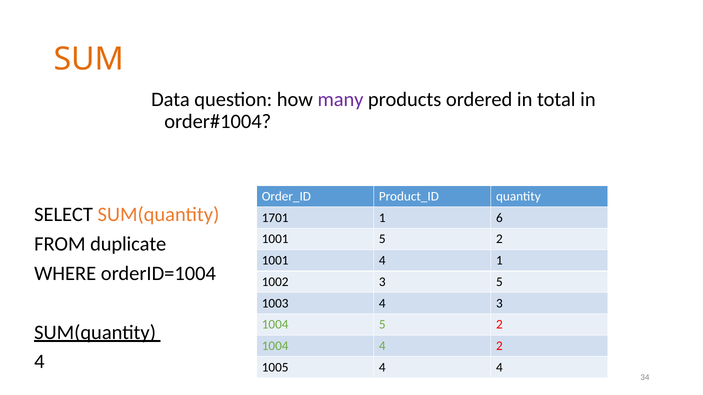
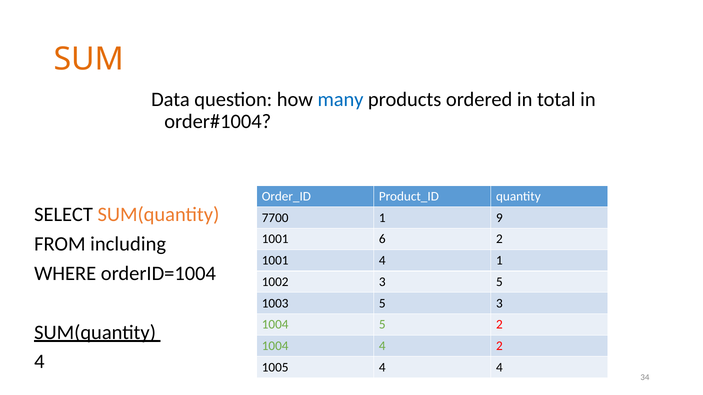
many colour: purple -> blue (341, 100)
1701: 1701 -> 7700 (275, 218)
6: 6 -> 9 (499, 218)
1001 5: 5 -> 6 (382, 239)
duplicate: duplicate -> including (128, 244)
1003 4: 4 -> 5 (382, 304)
